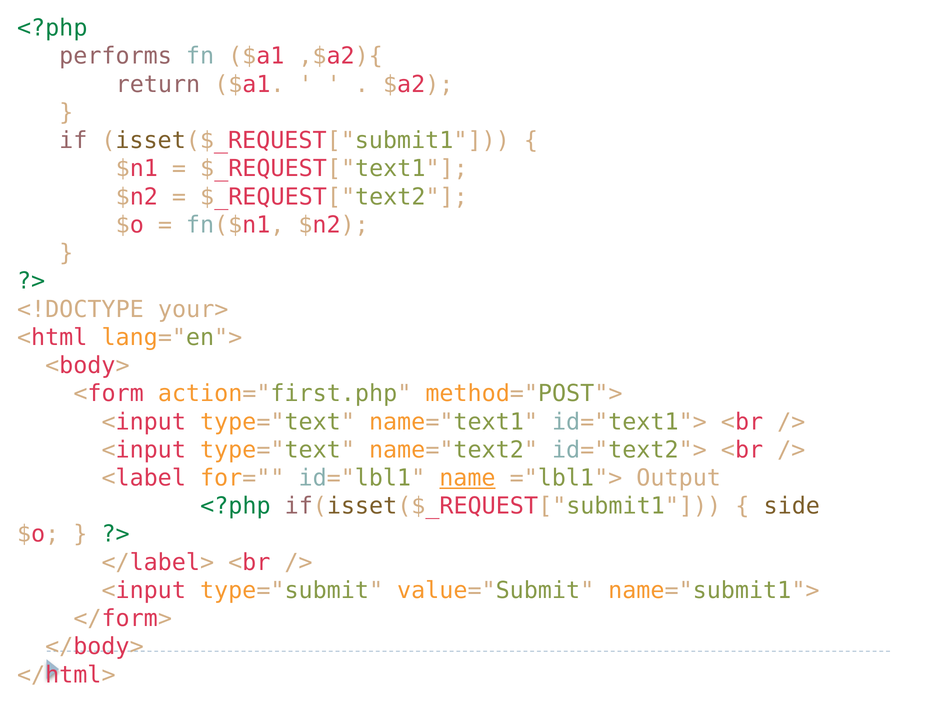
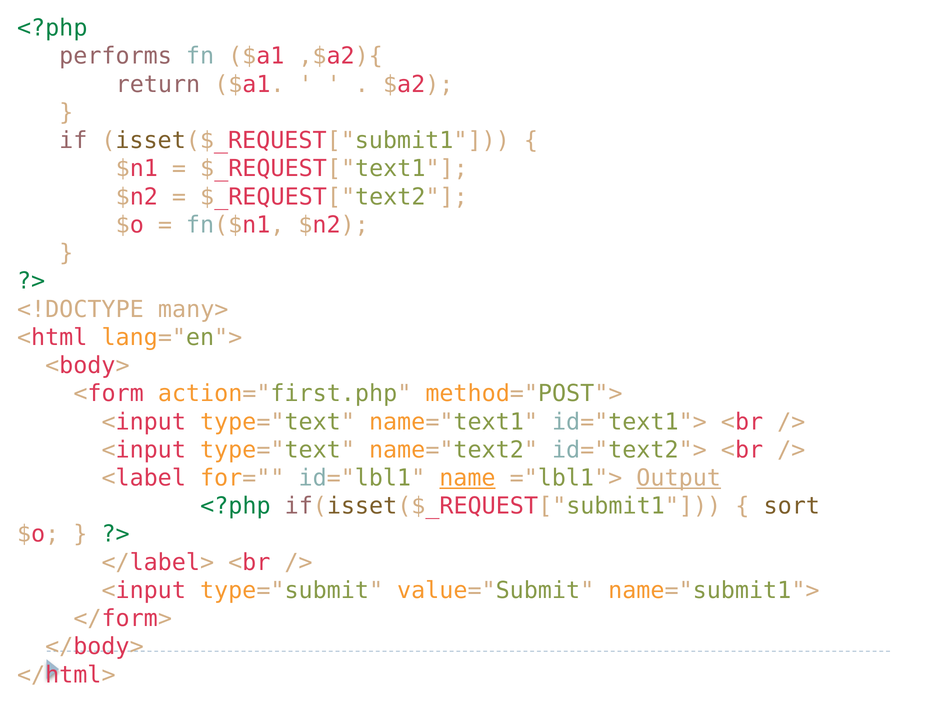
your>: your> -> many> (193, 309)
Output underline: none -> present (679, 478)
side: side -> sort (792, 506)
